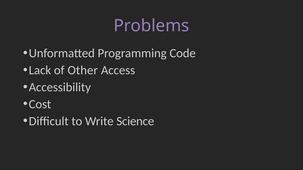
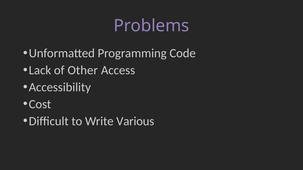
Science: Science -> Various (135, 121)
